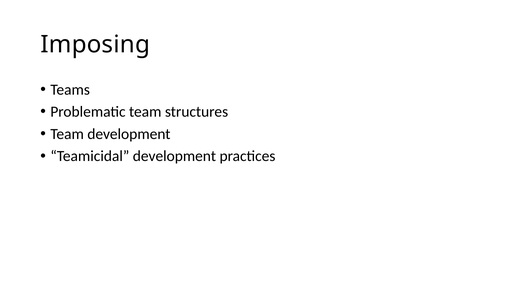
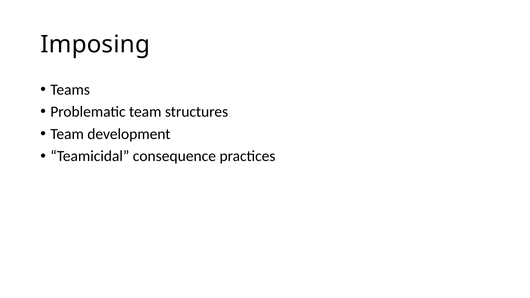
Teamicidal development: development -> consequence (174, 156)
